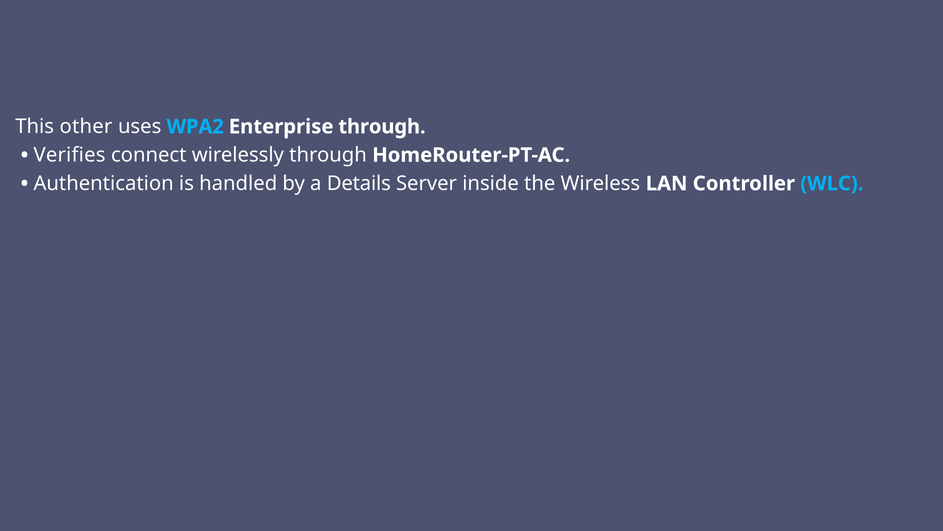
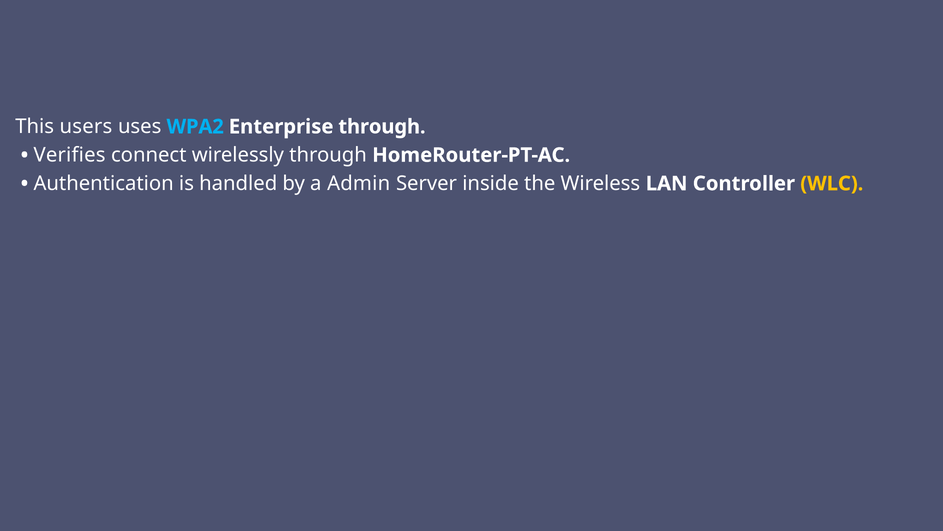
other: other -> users (86, 127)
Details: Details -> Admin (359, 183)
WLC colour: light blue -> yellow (832, 183)
